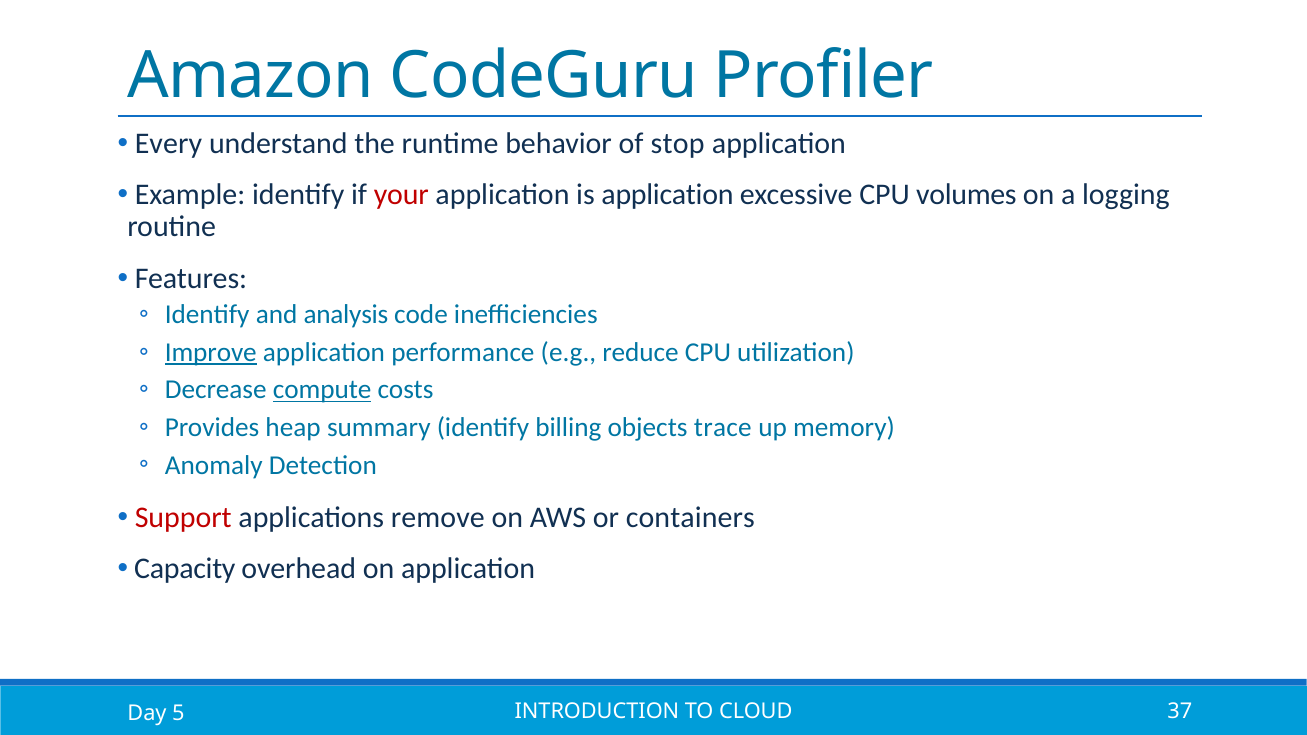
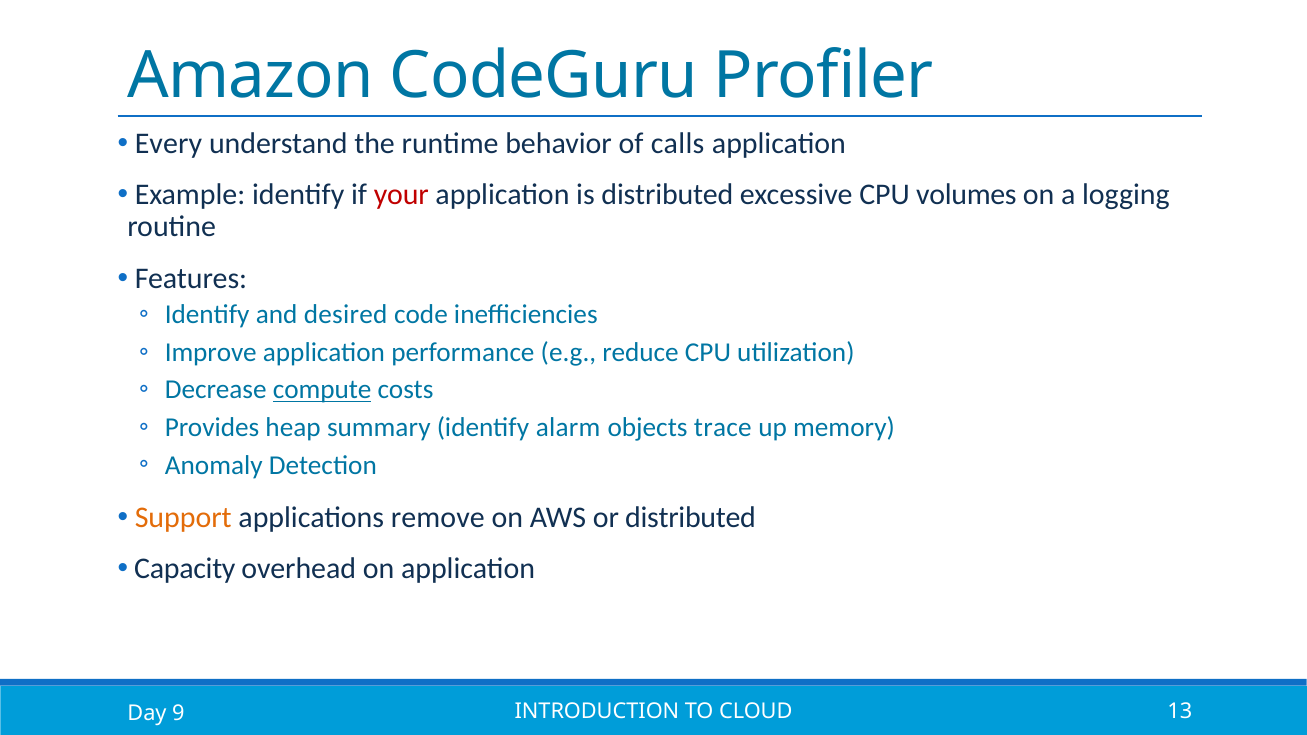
stop: stop -> calls (678, 143)
is application: application -> distributed (667, 195)
analysis: analysis -> desired (346, 315)
Improve underline: present -> none (211, 352)
billing: billing -> alarm (568, 428)
Support colour: red -> orange (183, 518)
or containers: containers -> distributed (691, 518)
37: 37 -> 13 (1180, 712)
5: 5 -> 9 (178, 714)
